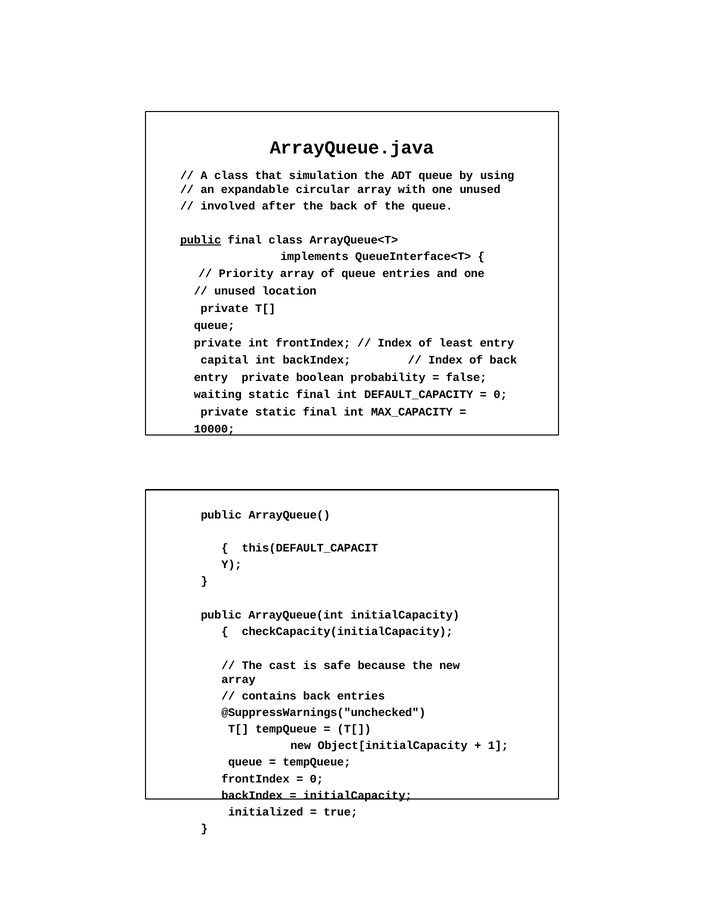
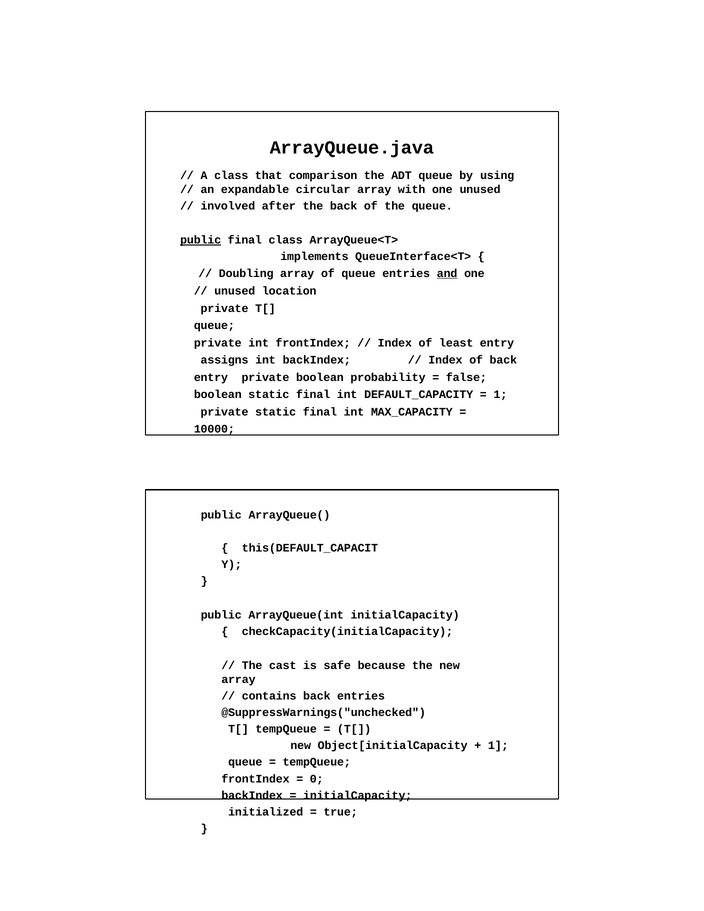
simulation: simulation -> comparison (323, 176)
Priority: Priority -> Doubling (246, 273)
and underline: none -> present (447, 273)
capital: capital -> assigns (225, 360)
waiting: waiting -> boolean (218, 395)
0: 0 -> 1 (500, 395)
